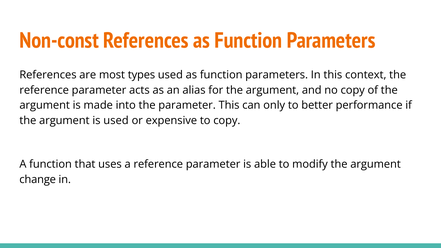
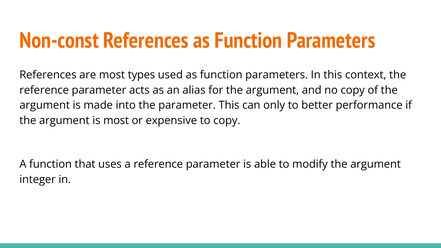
is used: used -> most (116, 120)
change: change -> integer (38, 180)
